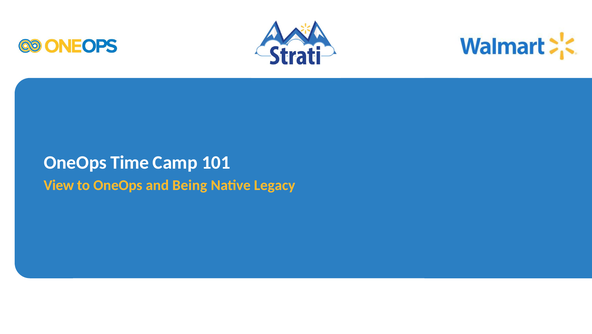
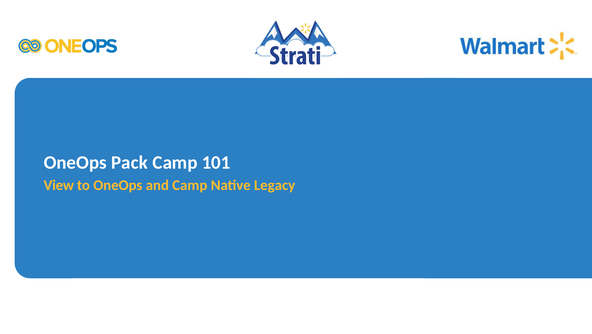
Time: Time -> Pack (130, 162)
and Being: Being -> Camp (190, 185)
